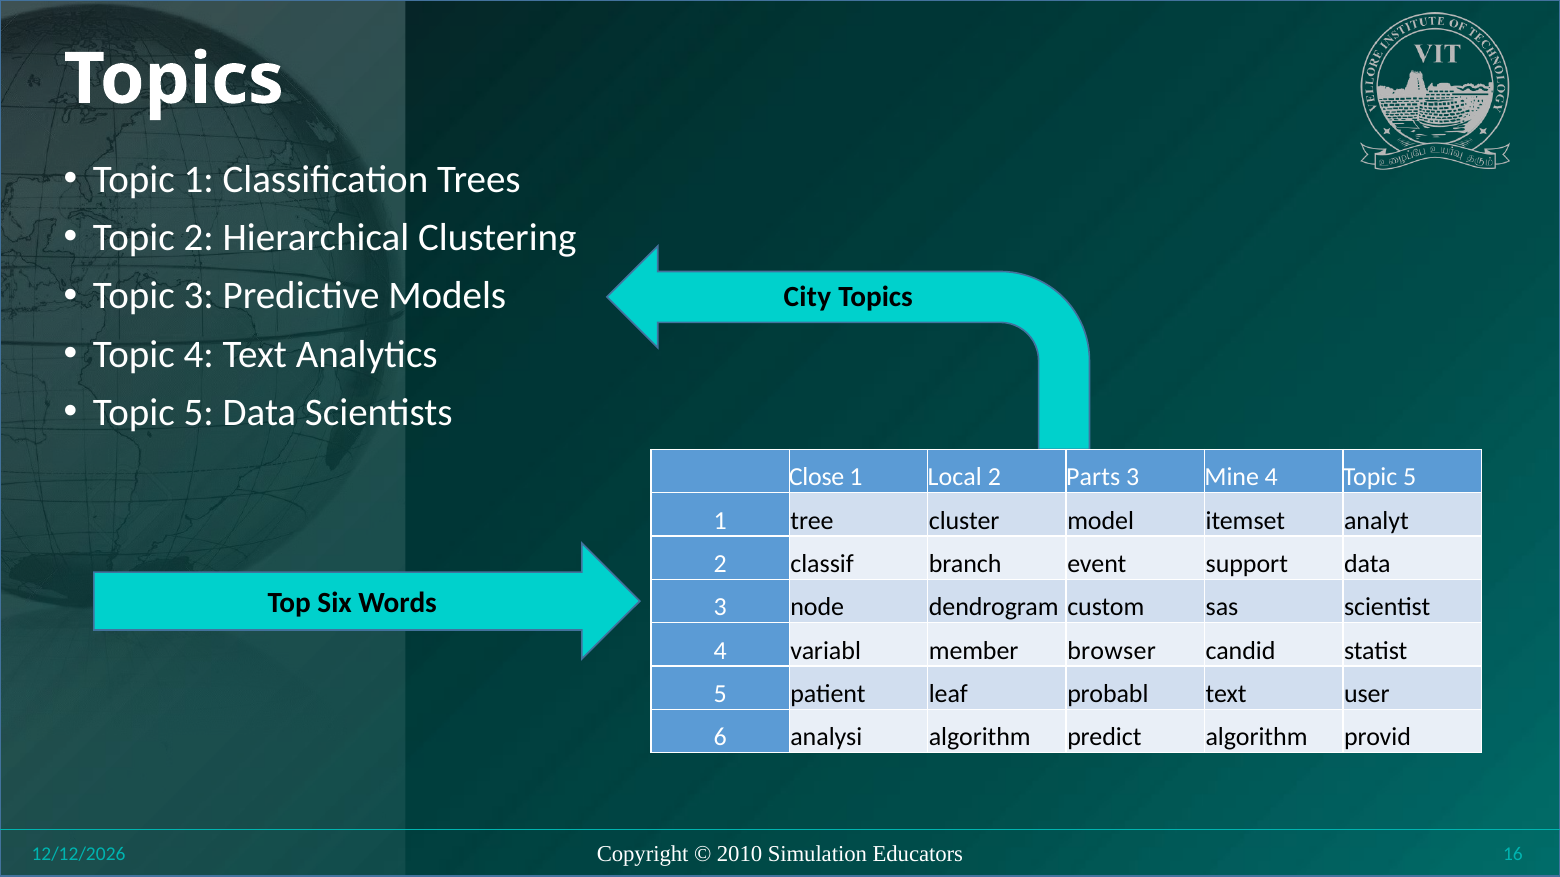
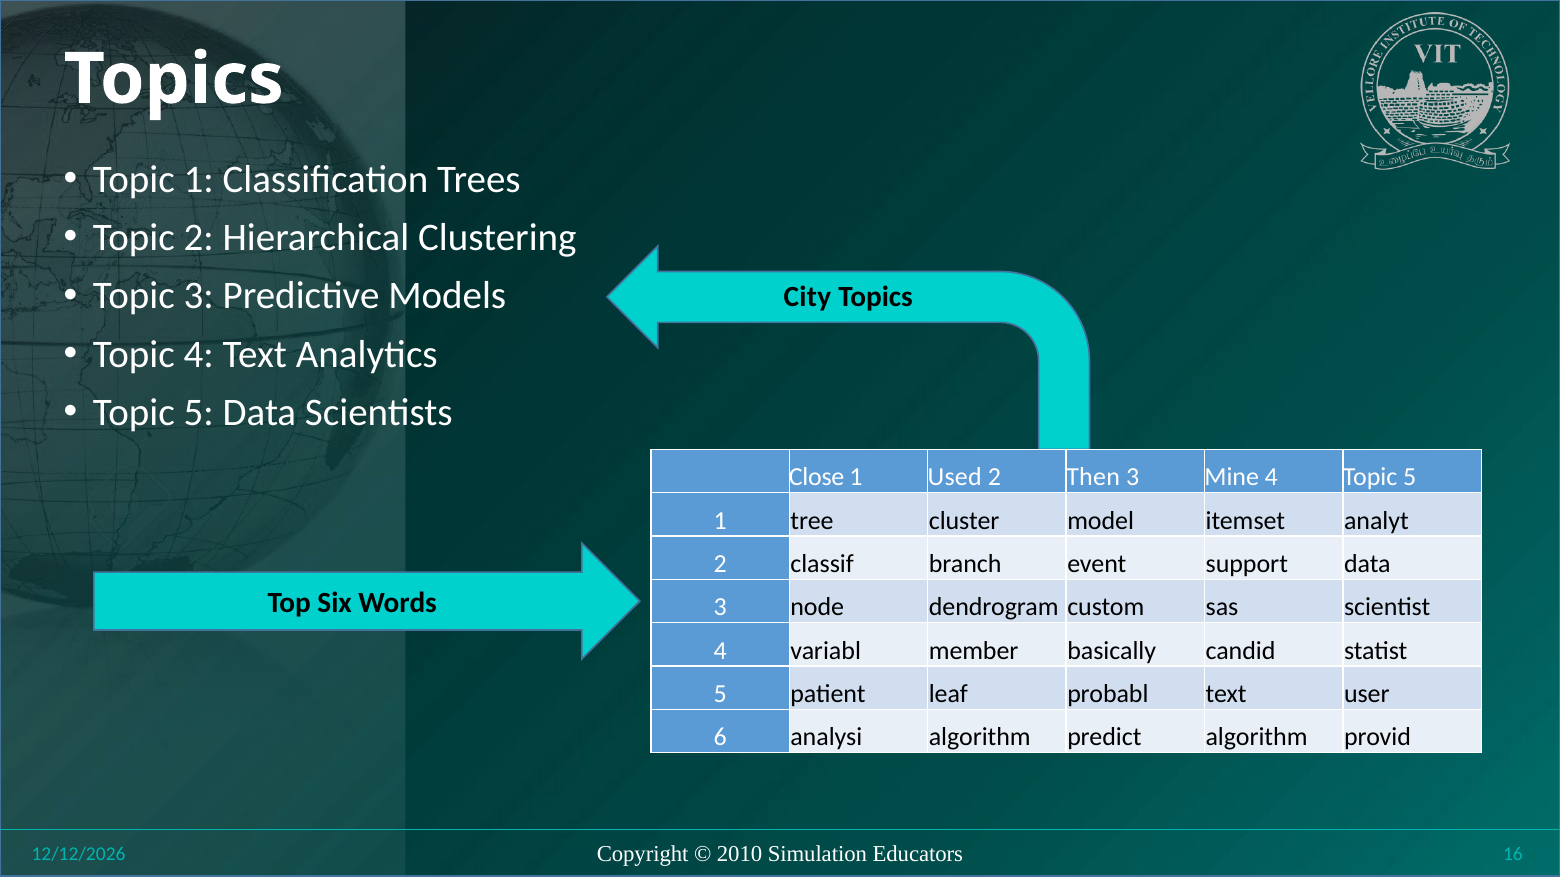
Local: Local -> Used (955, 477)
Parts: Parts -> Then (1093, 477)
browser: browser -> basically (1112, 651)
